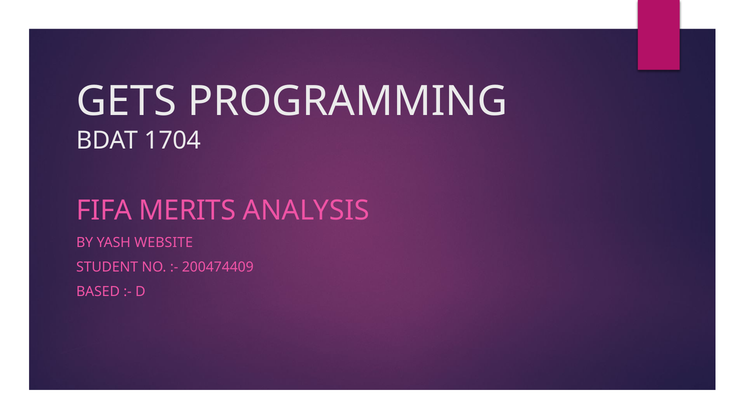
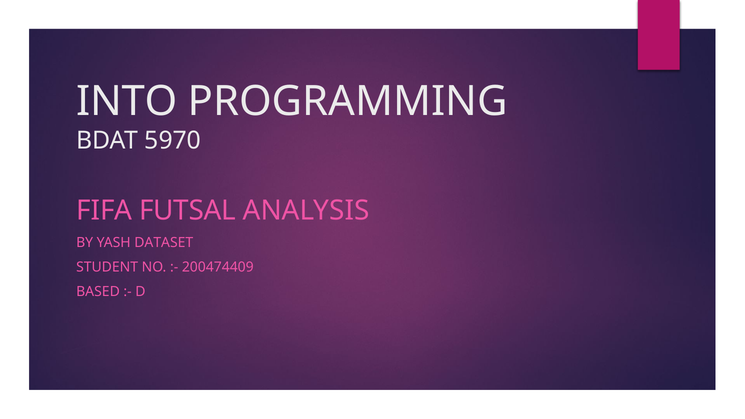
GETS: GETS -> INTO (127, 101)
1704: 1704 -> 5970 (173, 140)
MERITS: MERITS -> FUTSAL (187, 211)
WEBSITE: WEBSITE -> DATASET (164, 243)
